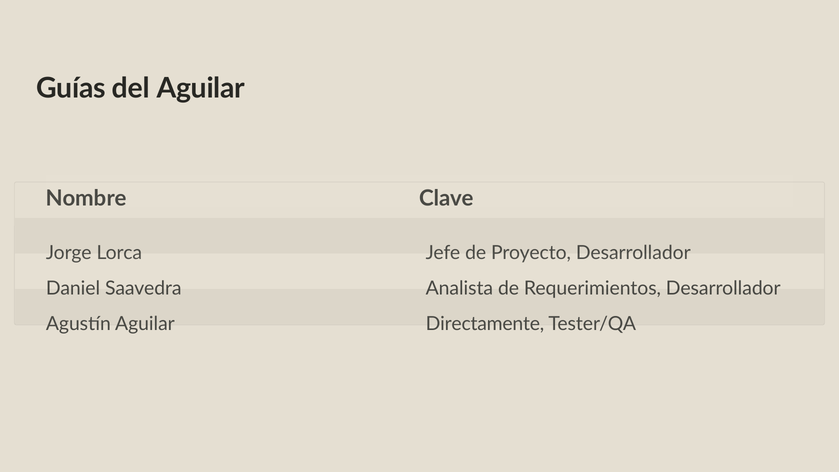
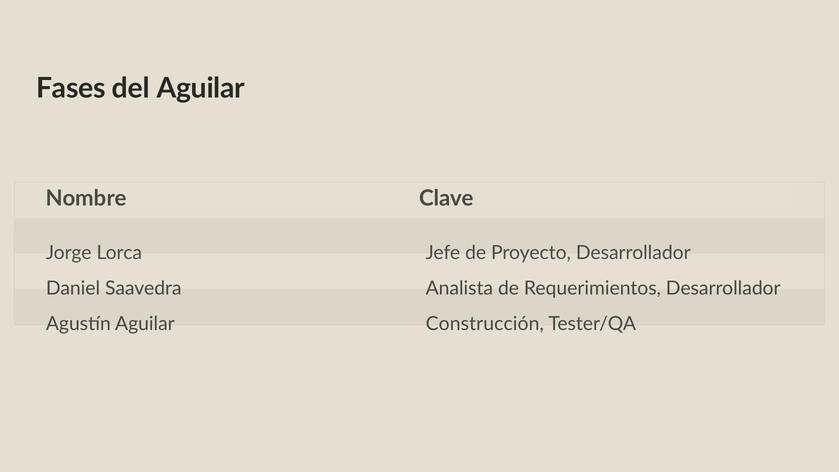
Guías: Guías -> Fases (71, 89)
Directamente: Directamente -> Construcción (485, 324)
